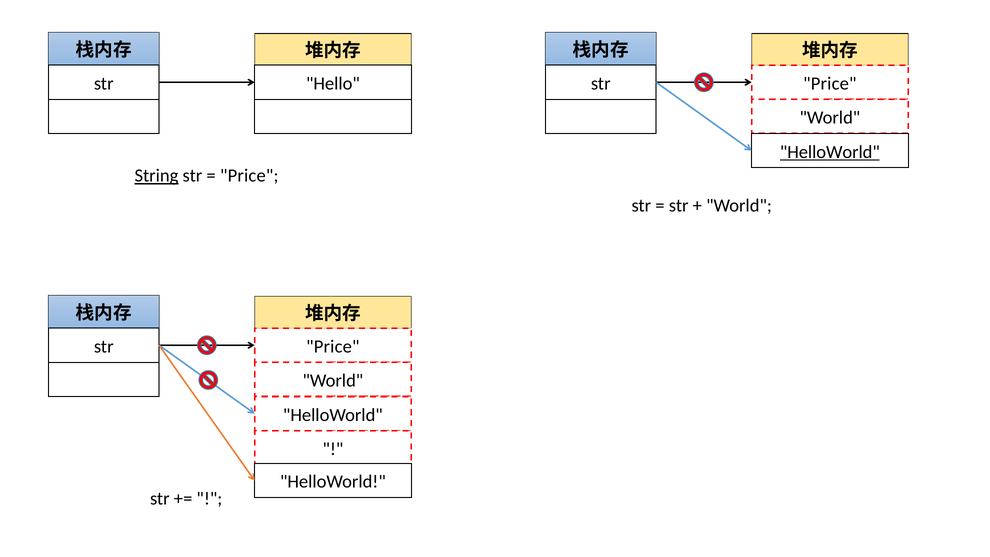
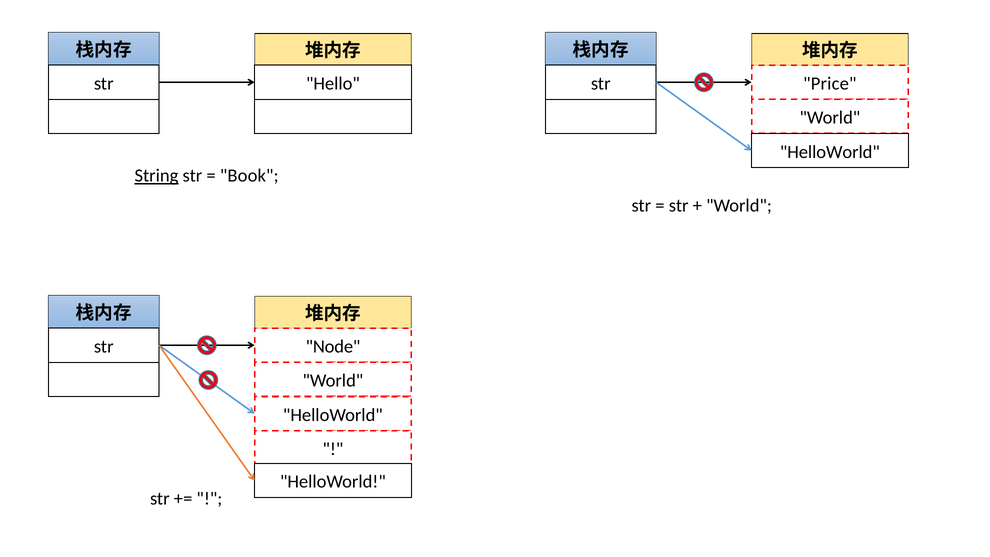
HelloWorld underline: present -> none (830, 152)
Price: Price -> Book (249, 176)
Price: Price -> Node (333, 346)
